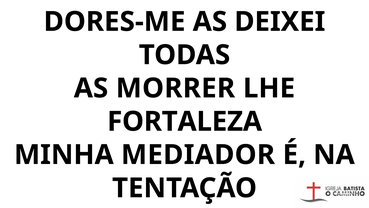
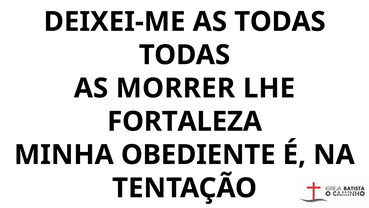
DORES-ME: DORES-ME -> DEIXEI-ME (115, 22)
AS DEIXEI: DEIXEI -> TODAS (280, 22)
MEDIADOR: MEDIADOR -> OBEDIENTE (198, 155)
